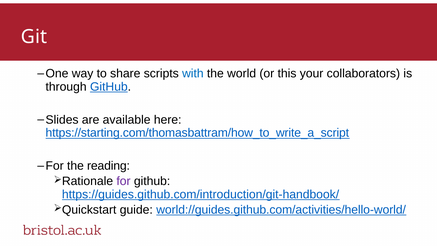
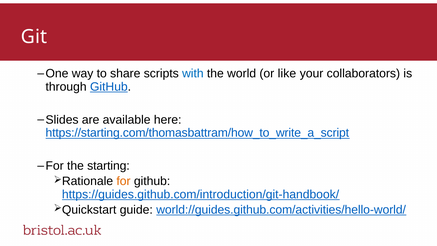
this: this -> like (287, 74)
reading: reading -> starting (108, 166)
for colour: purple -> orange (123, 181)
